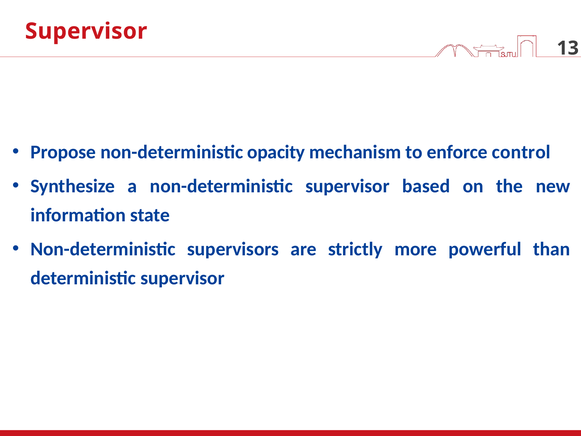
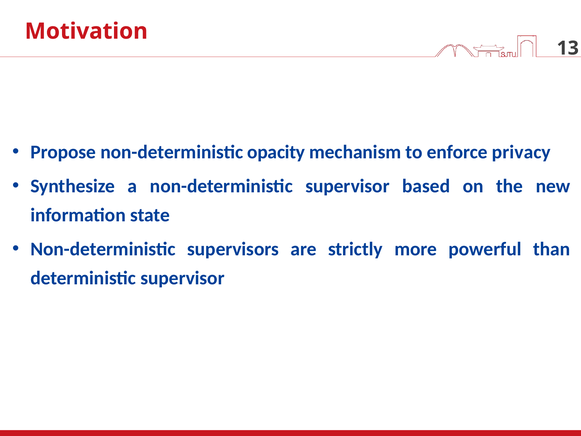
Supervisor: Supervisor -> Motivation (86, 31)
control: control -> privacy (521, 152)
